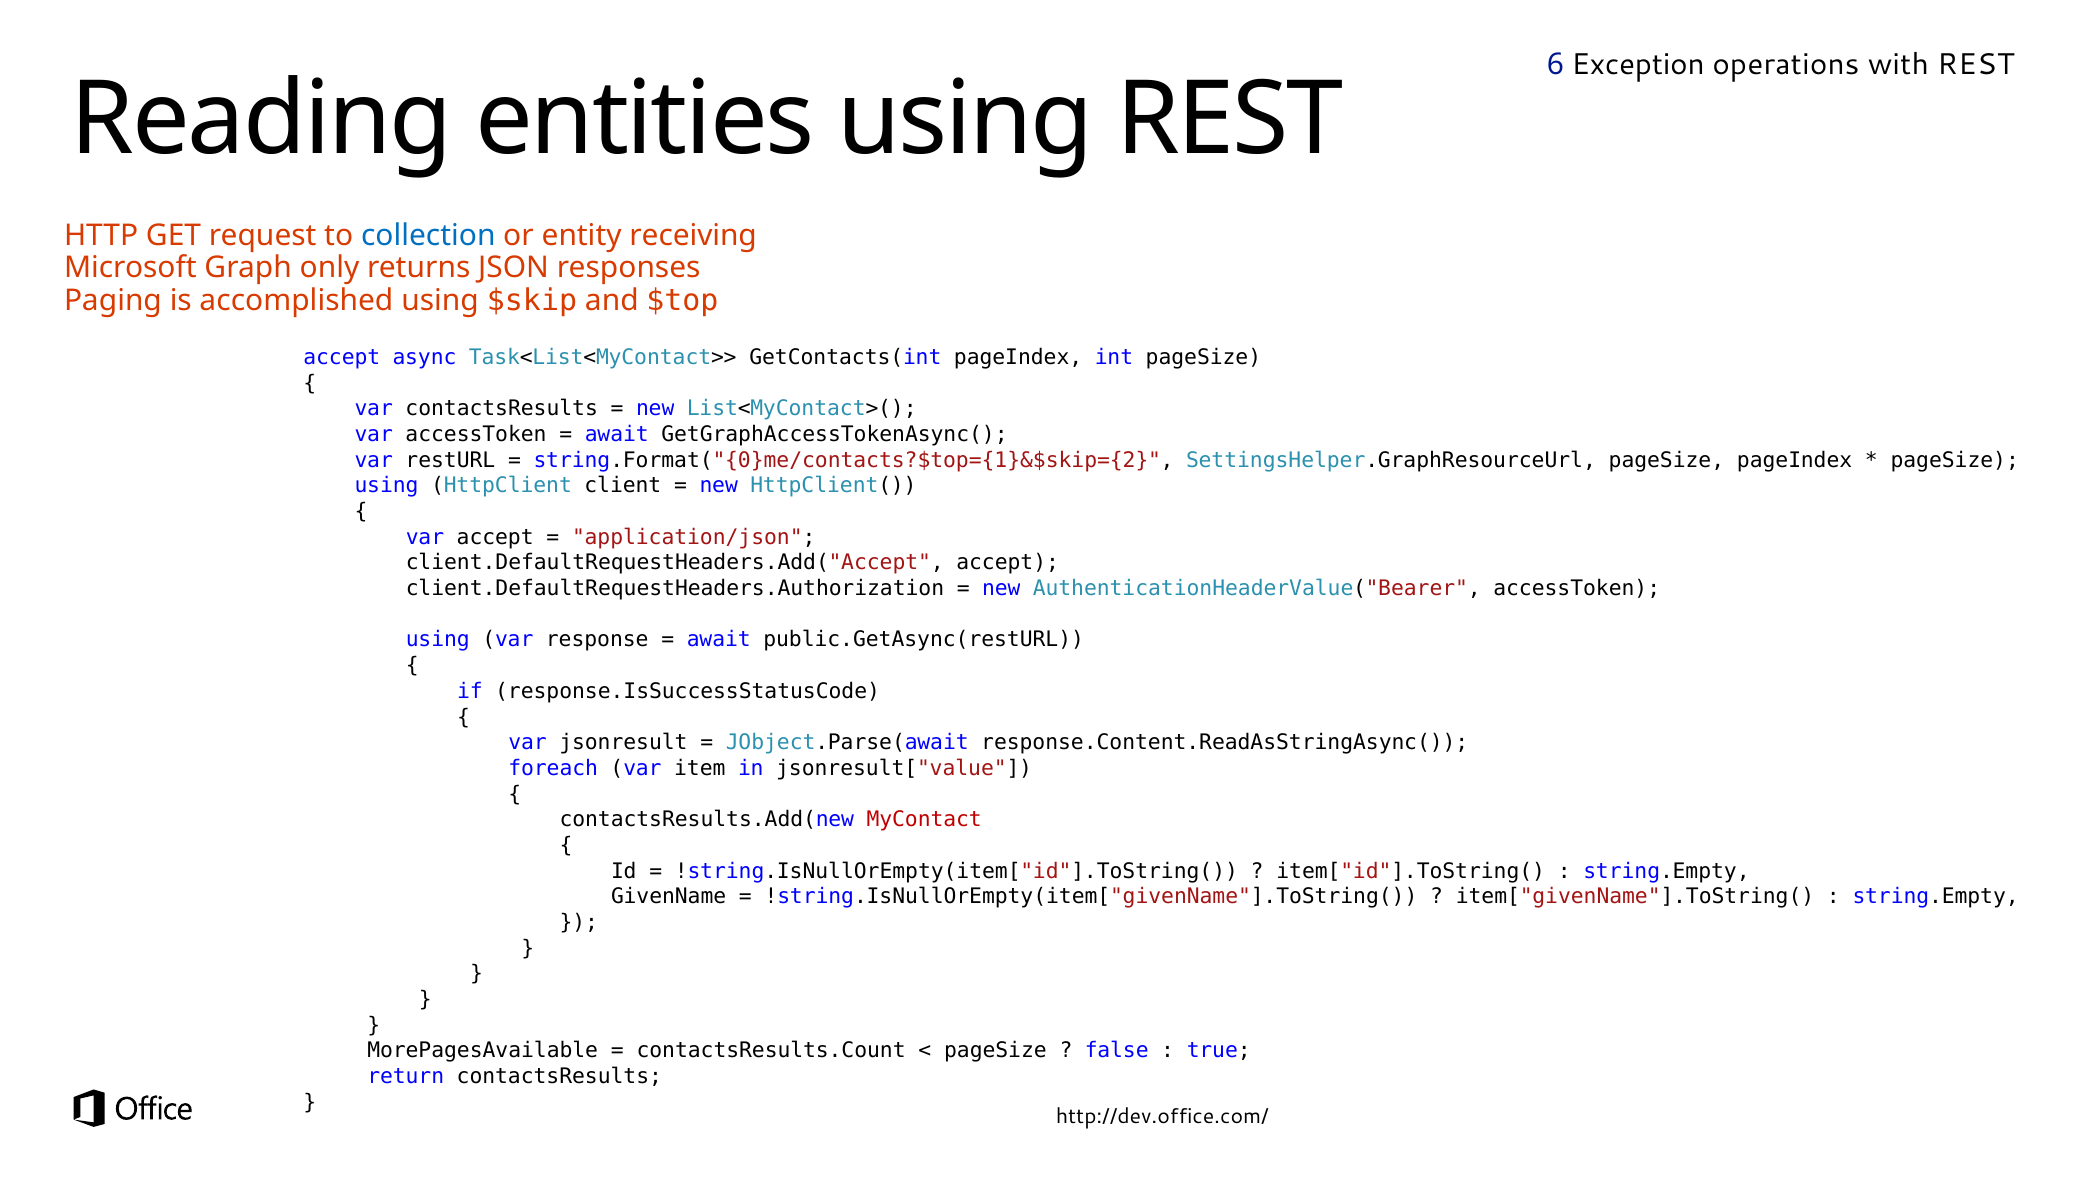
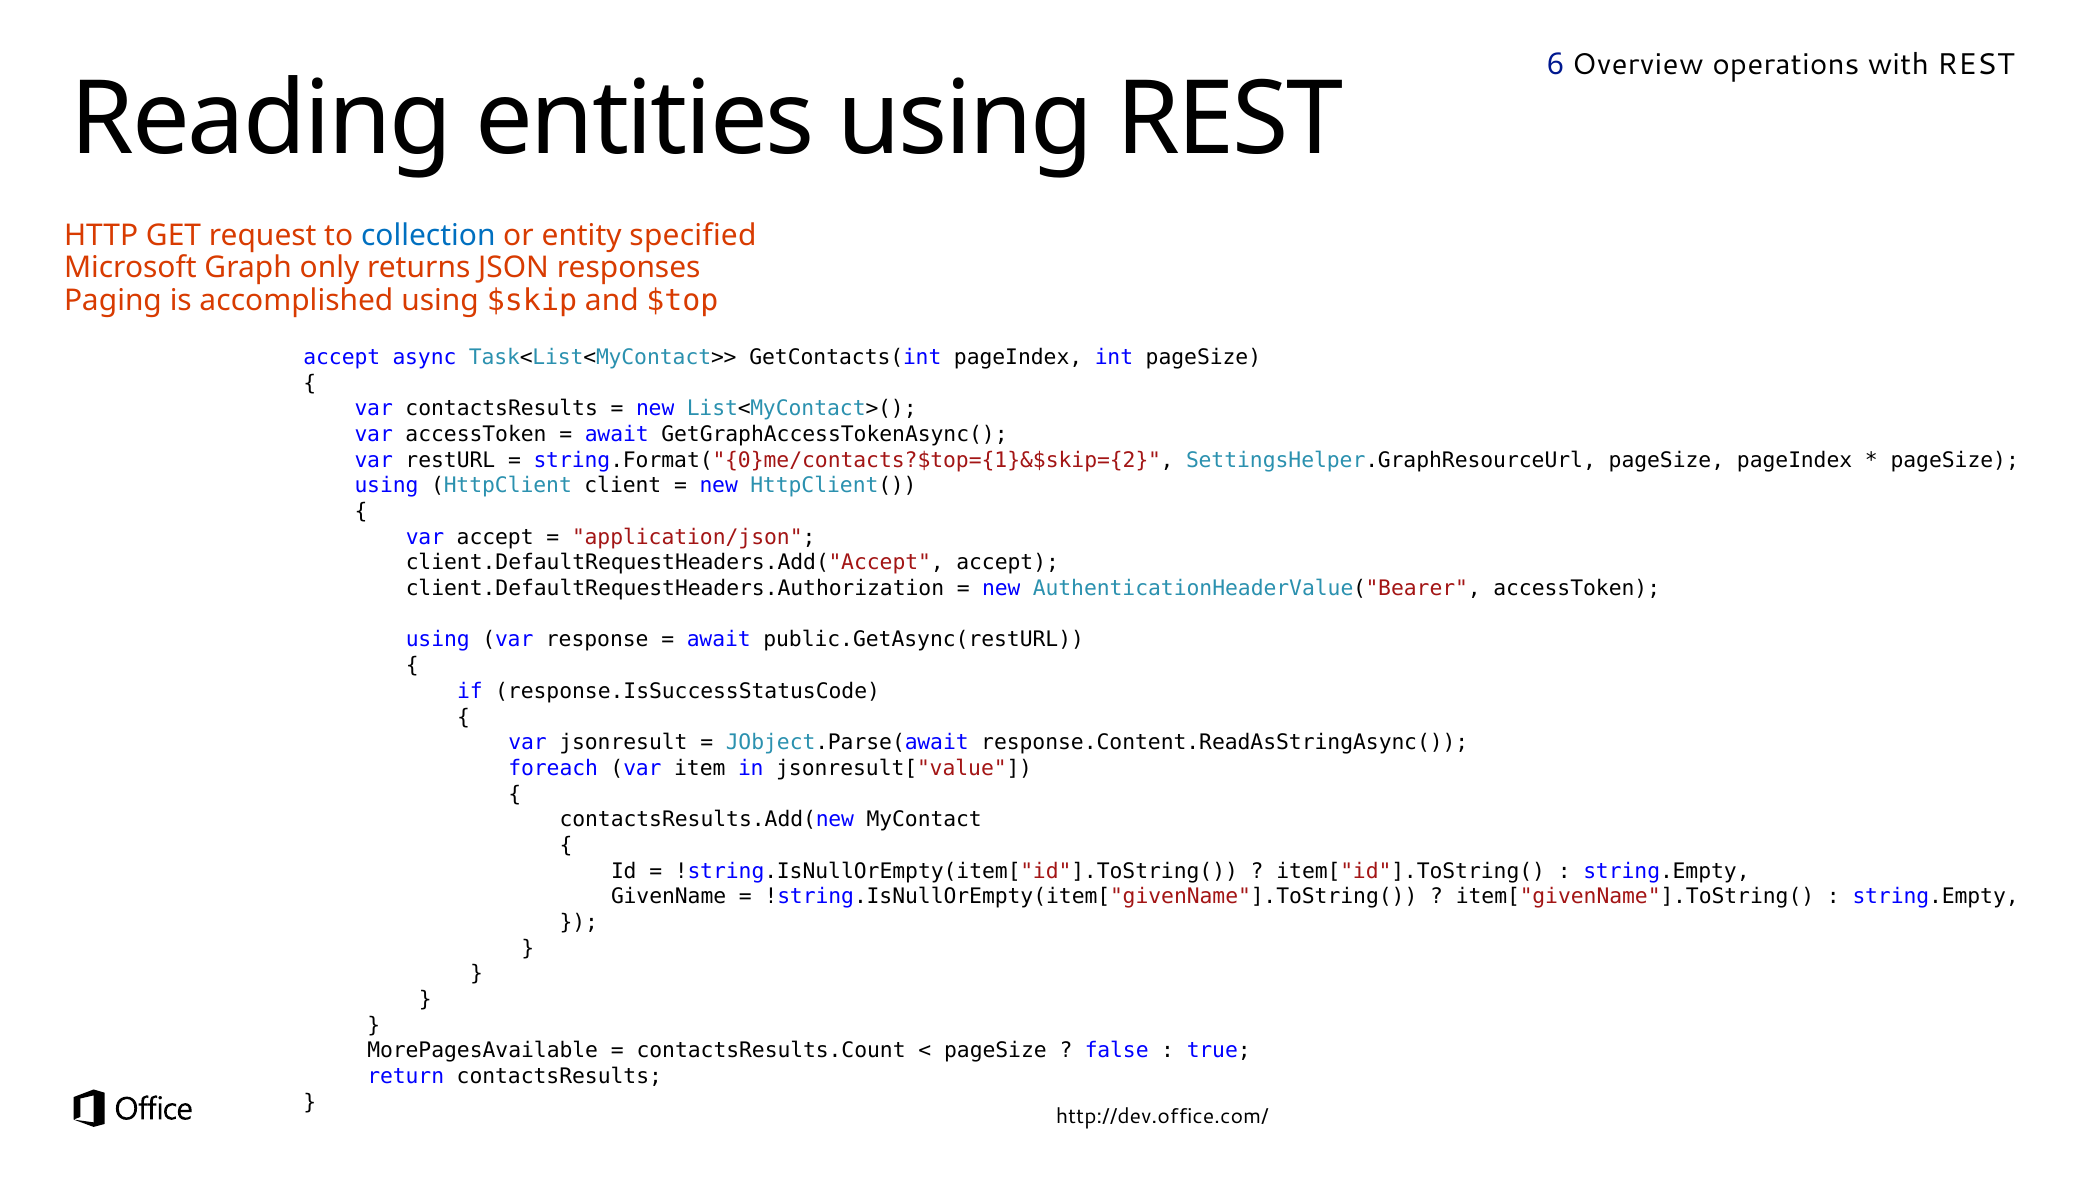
Exception: Exception -> Overview (1638, 65)
receiving: receiving -> specified (693, 236)
MyContact colour: red -> black (924, 819)
